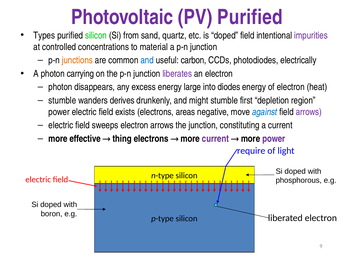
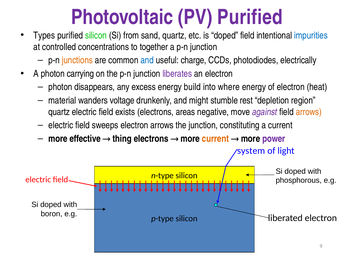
impurities colour: purple -> blue (311, 35)
material: material -> together (154, 47)
carbon: carbon -> charge (194, 60)
large: large -> build (192, 87)
diodes: diodes -> where (229, 87)
stumble: stumble -> material (62, 100)
derives: derives -> voltage (122, 100)
first: first -> rest (246, 100)
power: power -> quartz (59, 112)
against colour: blue -> purple (265, 112)
arrows colour: purple -> orange (309, 112)
current colour: purple -> orange (215, 138)
require: require -> system (251, 150)
